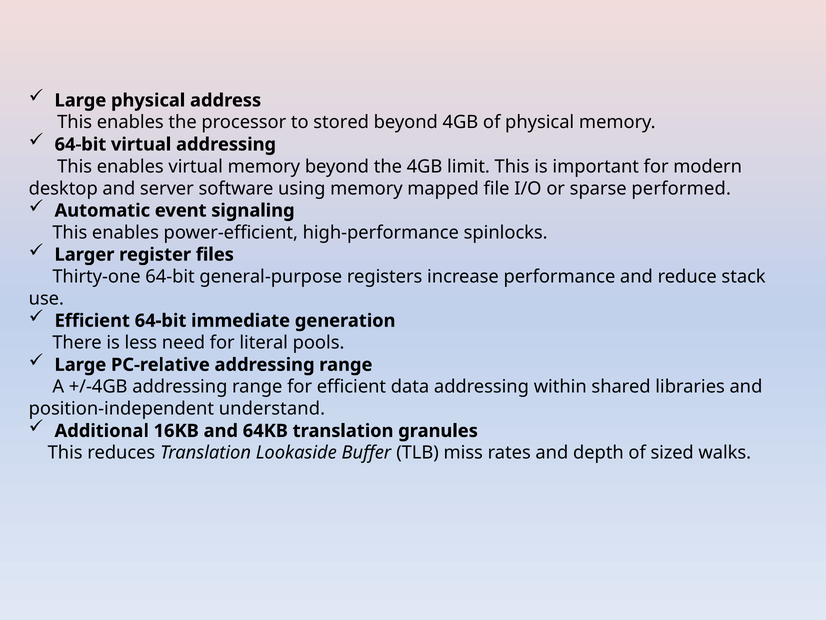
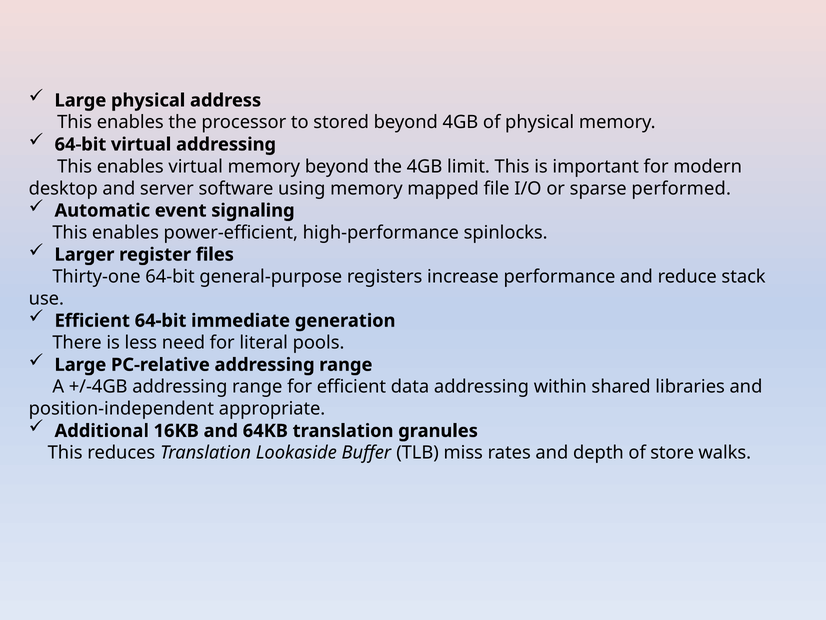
understand: understand -> appropriate (272, 409)
sized: sized -> store (672, 453)
